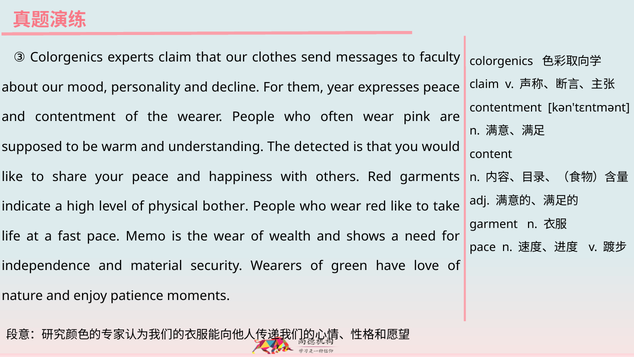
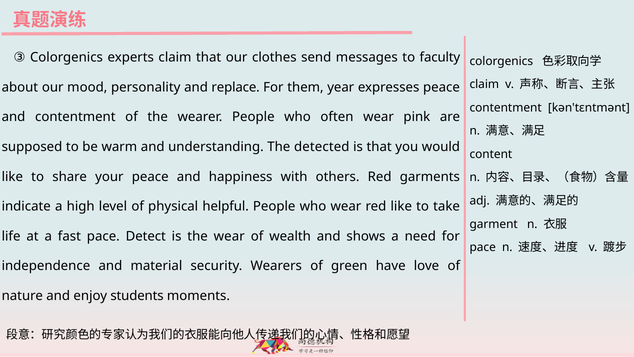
decline: decline -> replace (236, 87)
bother: bother -> helpful (226, 206)
Memo: Memo -> Detect (146, 236)
patience: patience -> students (137, 295)
